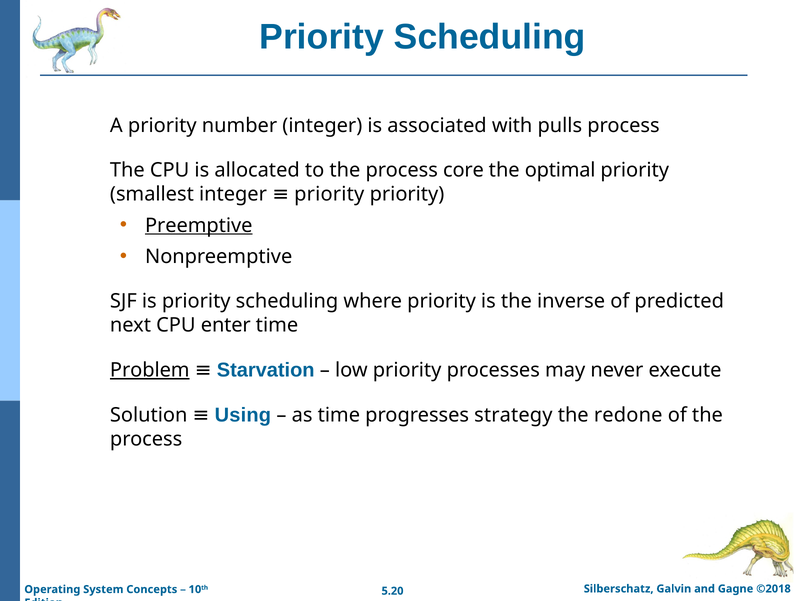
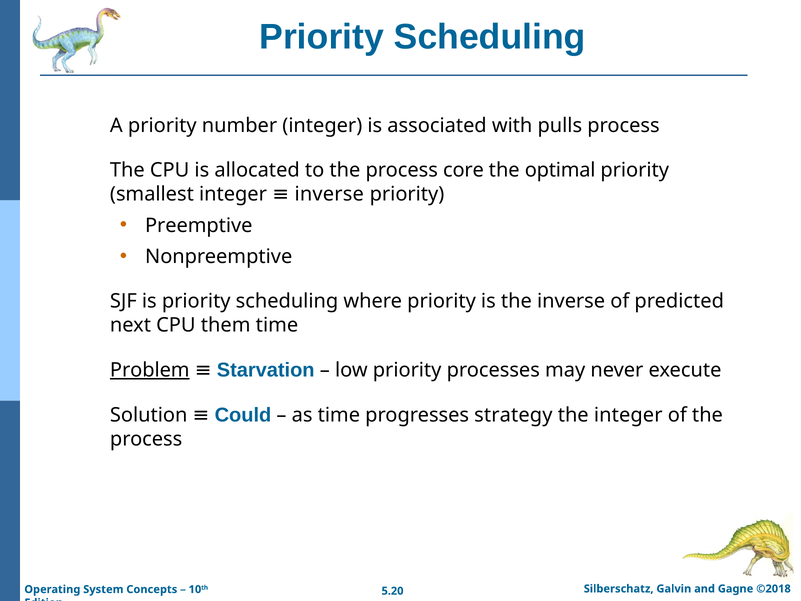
integer priority: priority -> inverse (329, 194)
Preemptive underline: present -> none (199, 225)
enter: enter -> them (226, 325)
Using: Using -> Could (243, 415)
the redone: redone -> integer (628, 415)
